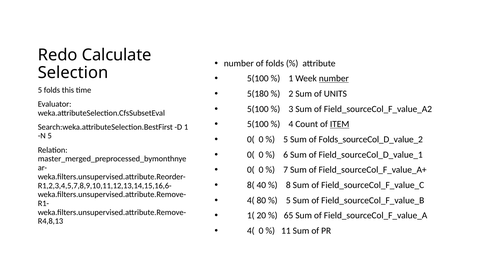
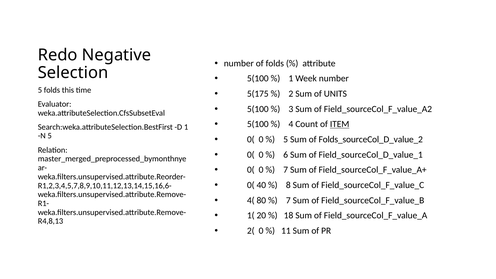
Calculate: Calculate -> Negative (117, 55)
number underline: present -> none (334, 79)
5(180: 5(180 -> 5(175 (258, 94)
8(: 8( -> 0( (251, 185)
5: 5 -> 7 (288, 200)
65: 65 -> 18 (289, 216)
4(: 4( -> 2( (251, 231)
